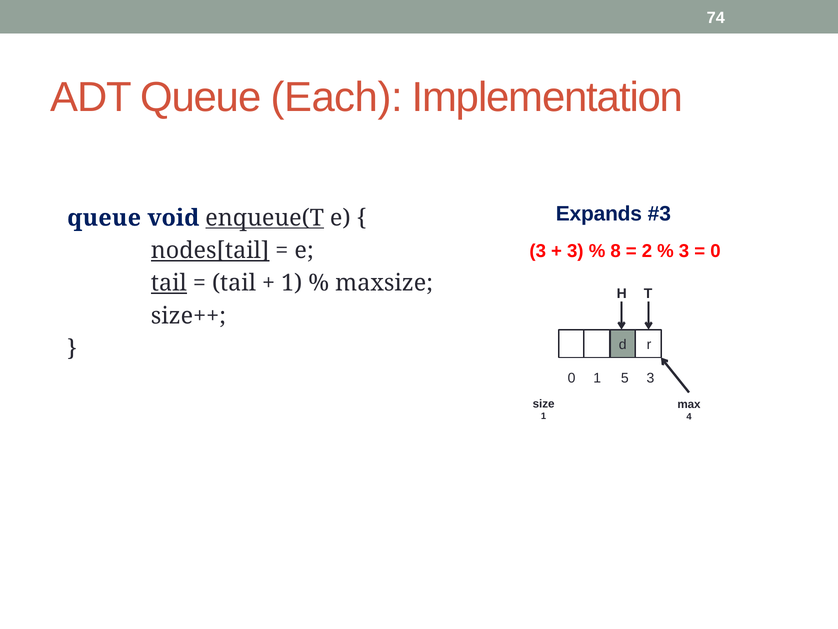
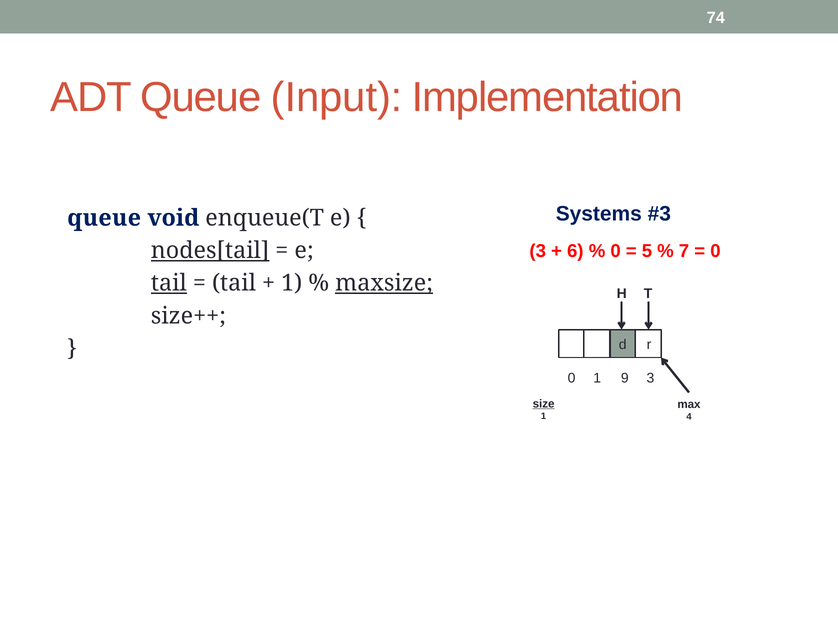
Each: Each -> Input (337, 97)
Expands: Expands -> Systems (599, 214)
enqueue(T underline: present -> none (265, 218)
3: 3 -> 6 (575, 251)
8: 8 -> 0 (616, 251)
2: 2 -> 5 (647, 251)
3: 3 -> 7 (684, 251)
maxsize underline: none -> present (384, 283)
5: 5 -> 9 (625, 378)
size underline: none -> present (544, 404)
